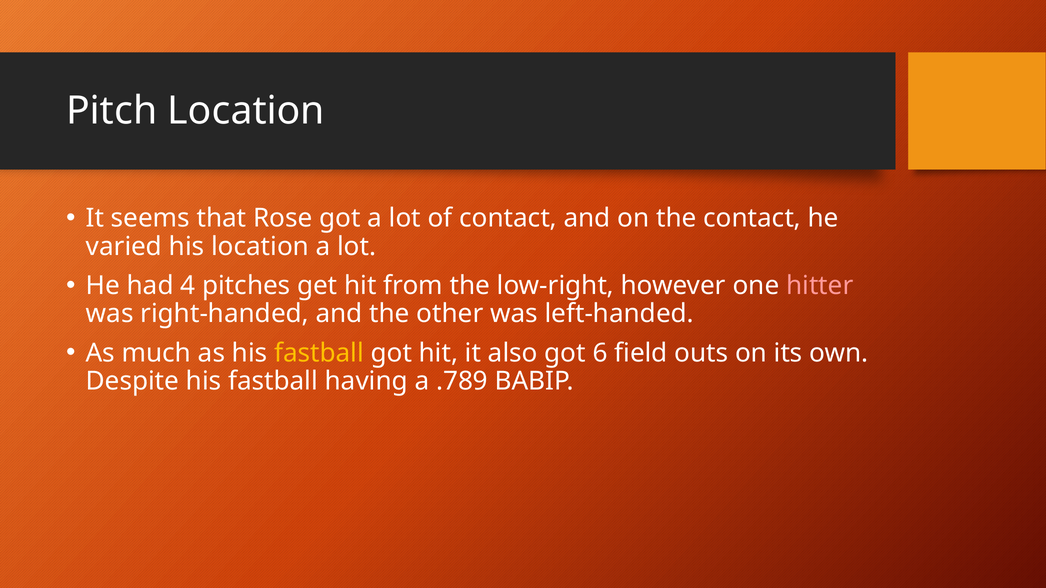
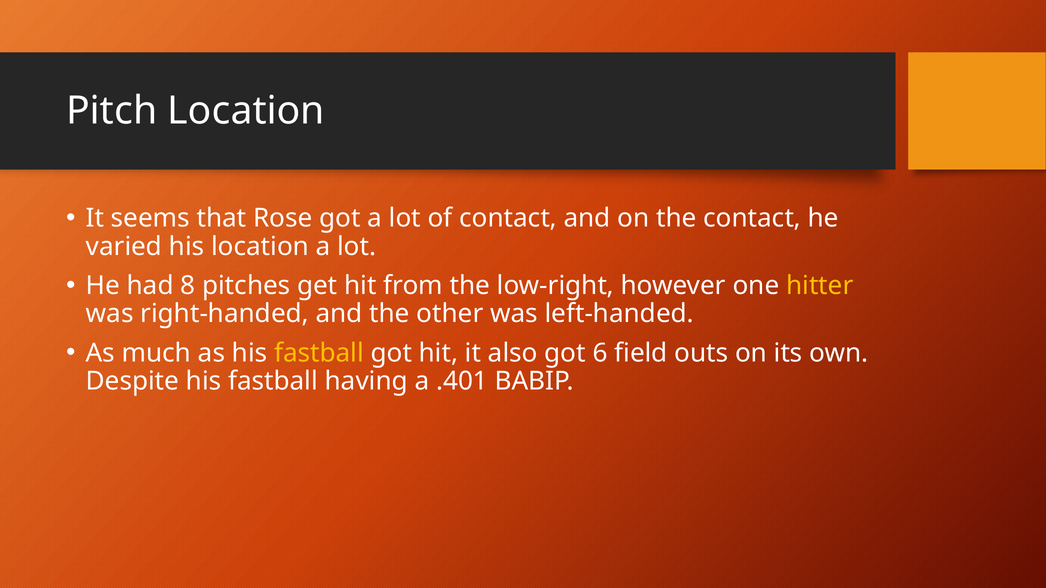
4: 4 -> 8 (188, 286)
hitter colour: pink -> yellow (820, 286)
.789: .789 -> .401 (462, 381)
